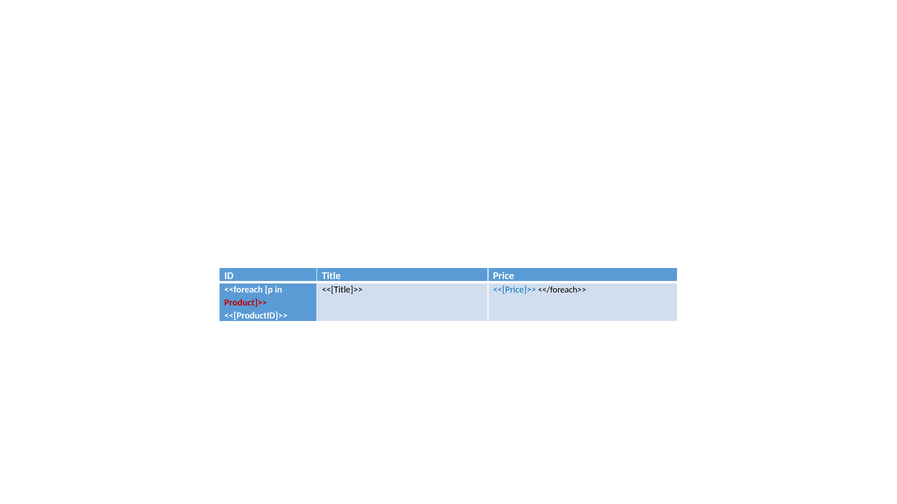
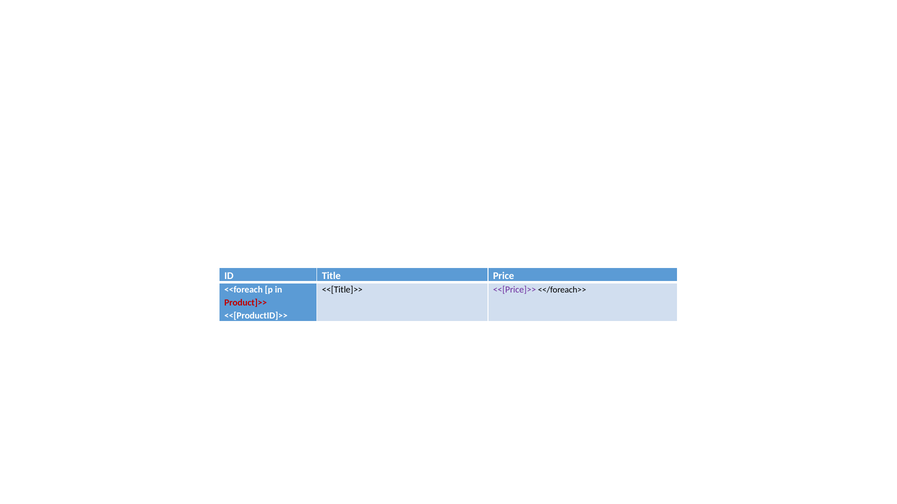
<<[Price]>> colour: blue -> purple (515, 290)
